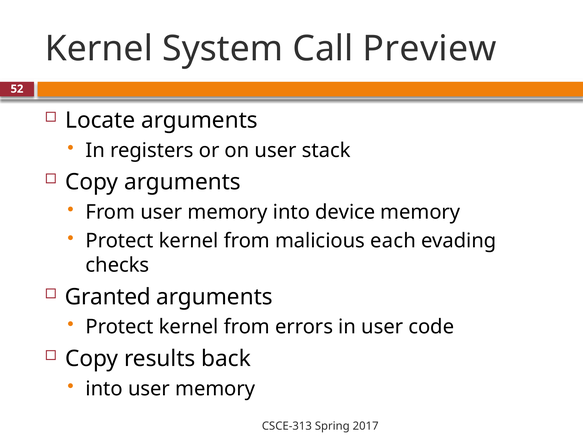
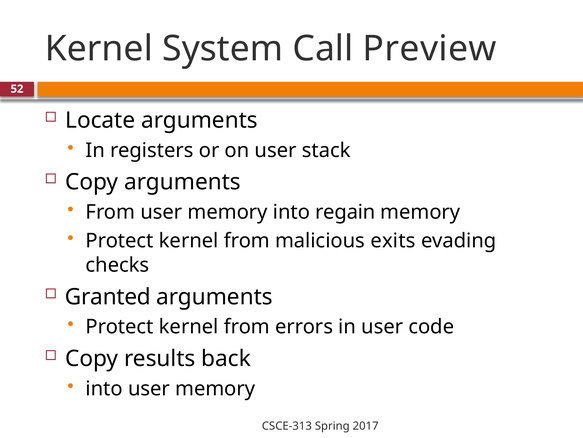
device: device -> regain (345, 212)
each: each -> exits (393, 240)
